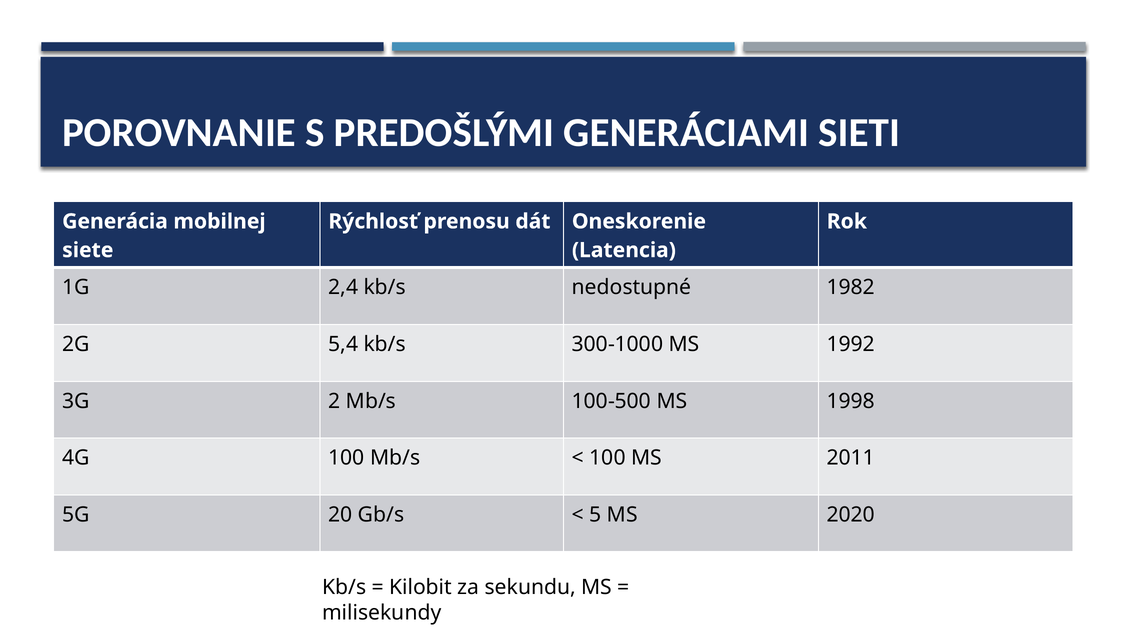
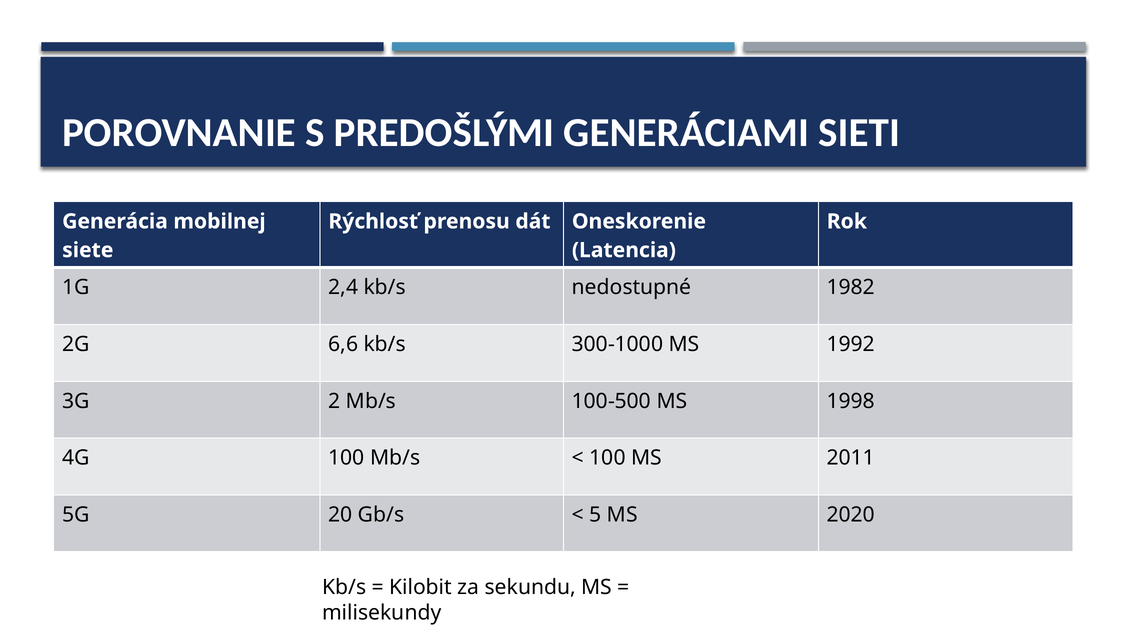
5,4: 5,4 -> 6,6 (343, 344)
